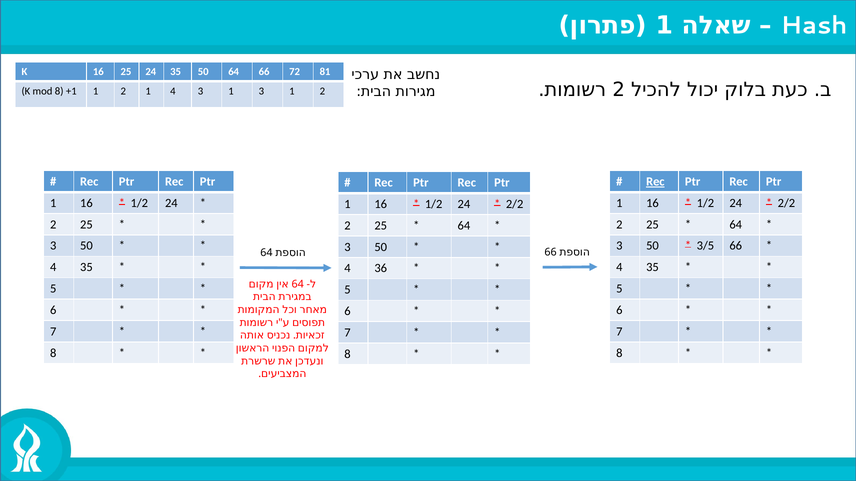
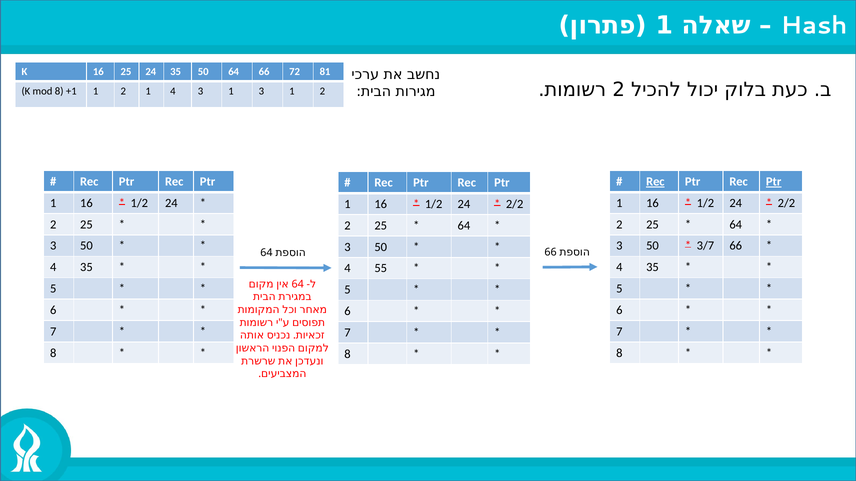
Ptr underline: none -> present (774, 182)
3/5: 3/5 -> 3/7 (705, 246)
36: 36 -> 55 (381, 269)
